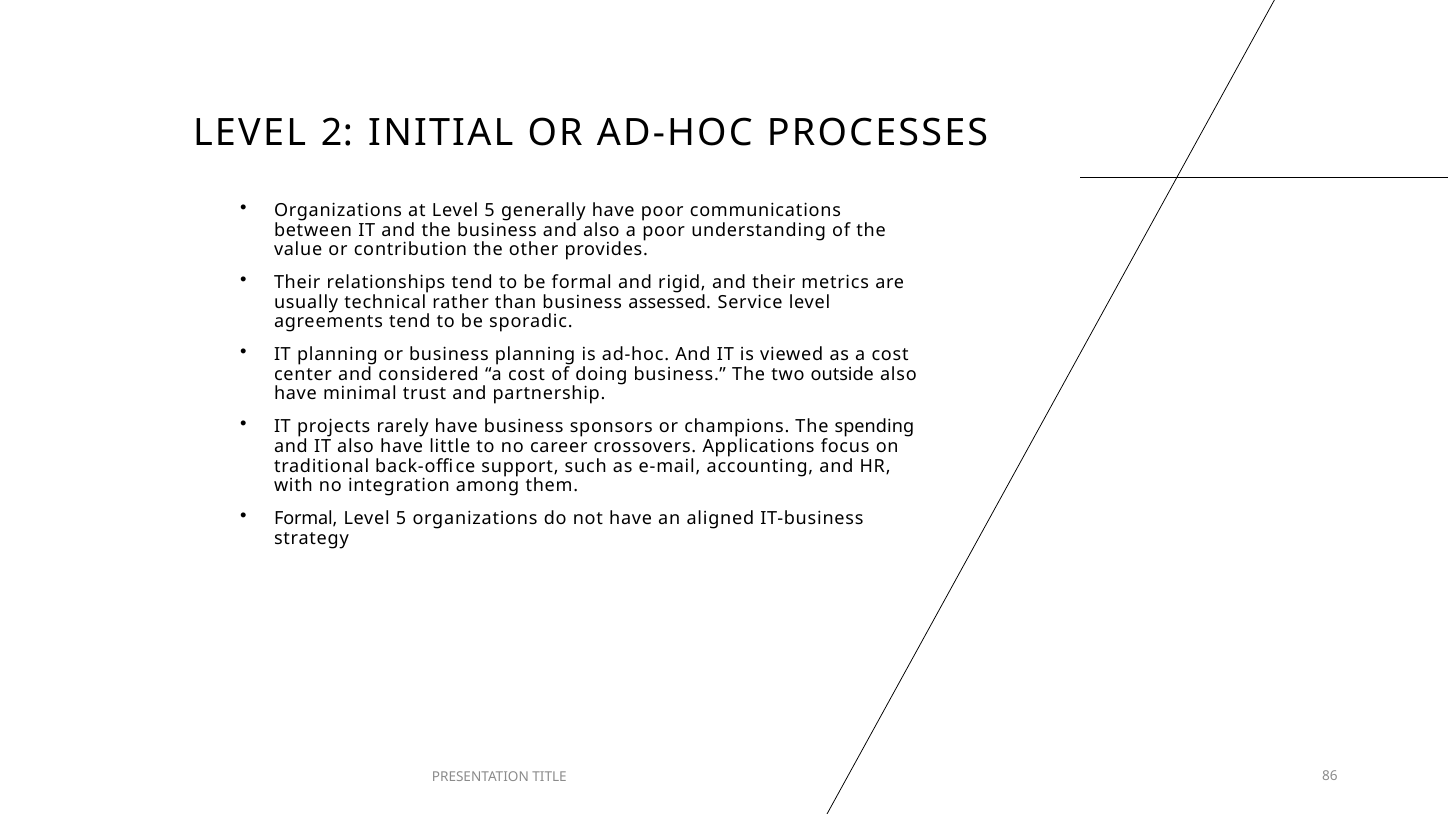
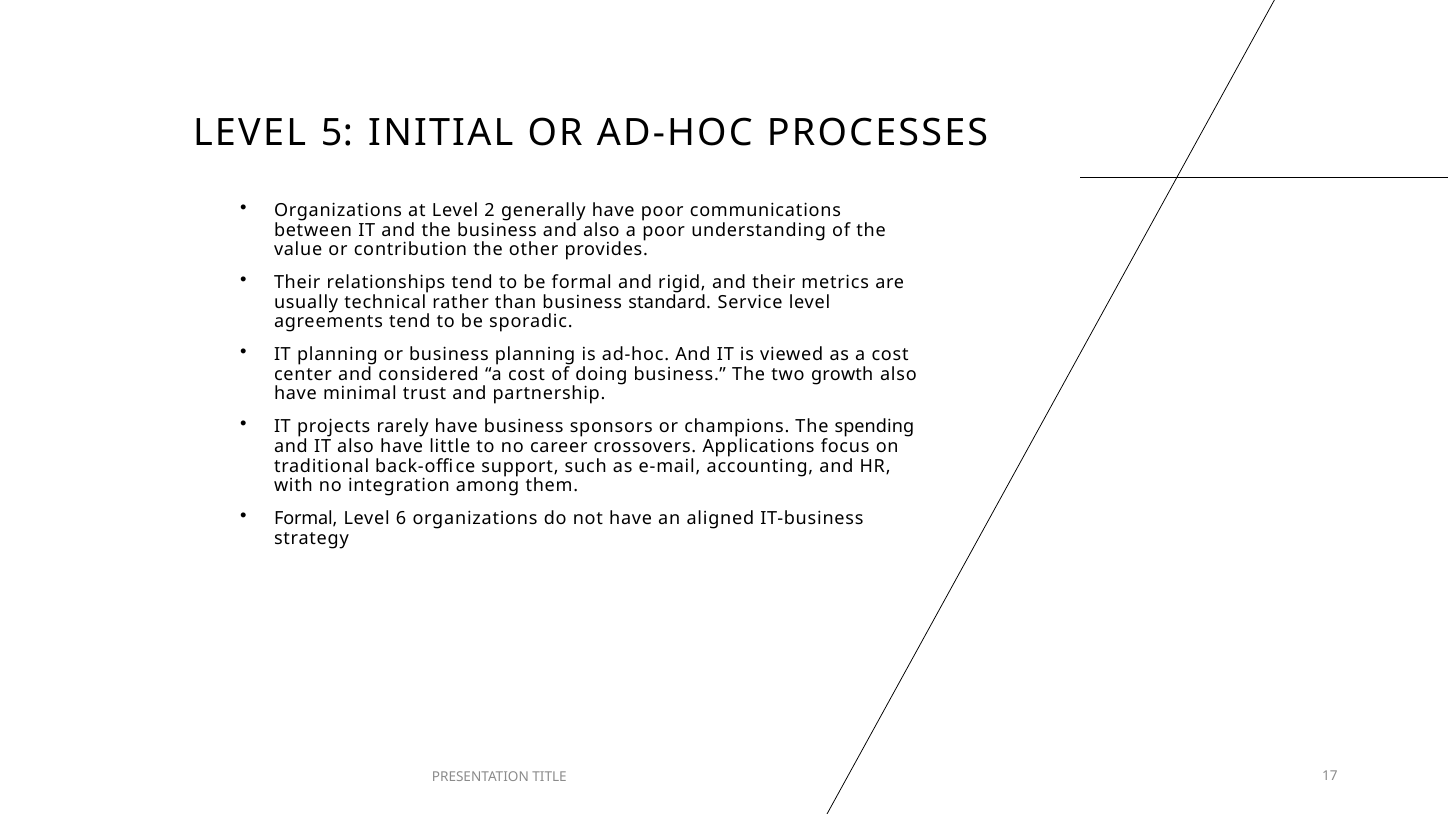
2: 2 -> 5 (337, 133)
at Level 5: 5 -> 2 (490, 211)
assessed: assessed -> standard (670, 302)
outside: outside -> growth (842, 375)
5: 5 -> 6 (401, 519)
86: 86 -> 17 (1330, 776)
